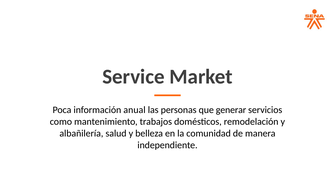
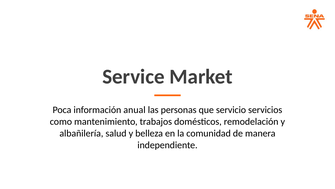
generar: generar -> servicio (231, 110)
